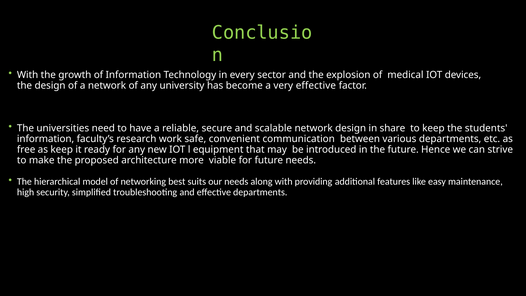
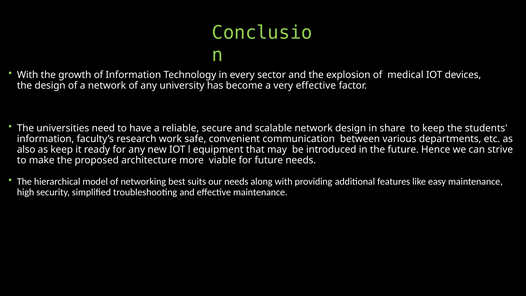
free: free -> also (26, 150)
effective departments: departments -> maintenance (260, 192)
